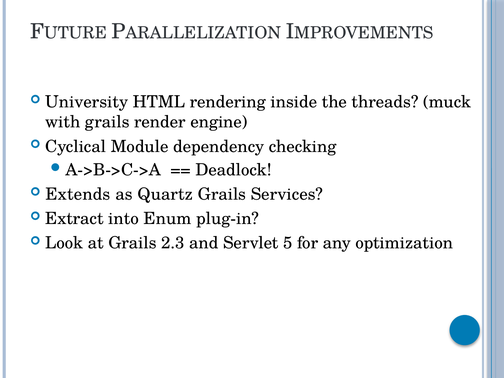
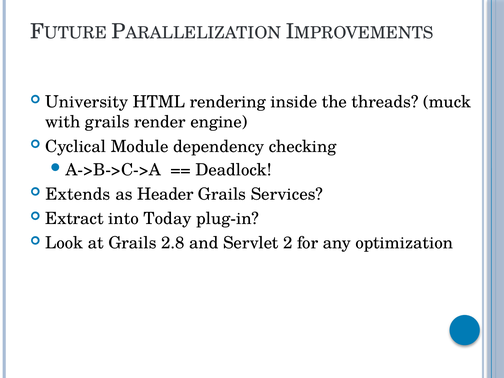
Quartz: Quartz -> Header (165, 194)
Enum: Enum -> Today (168, 219)
2.3: 2.3 -> 2.8 (173, 243)
5: 5 -> 2 (288, 243)
